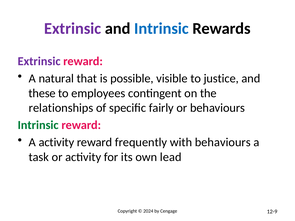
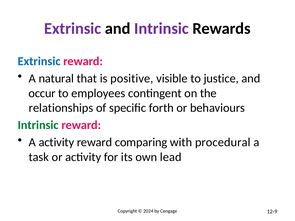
Intrinsic colour: blue -> purple (162, 28)
Extrinsic colour: purple -> blue (39, 61)
possible: possible -> positive (132, 79)
these: these -> occur (42, 93)
fairly: fairly -> forth (161, 108)
frequently: frequently -> comparing (141, 142)
with behaviours: behaviours -> procedural (223, 142)
